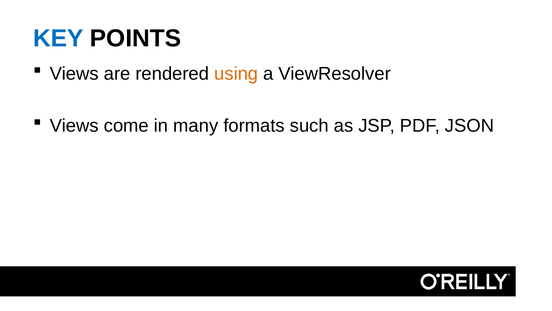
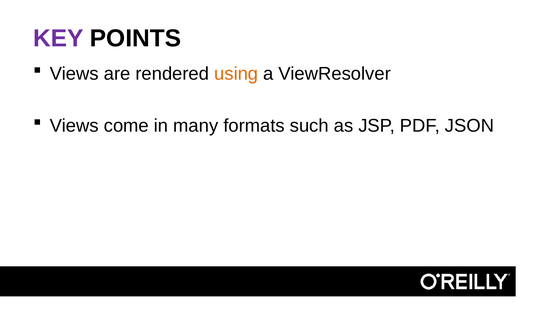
KEY colour: blue -> purple (58, 38)
